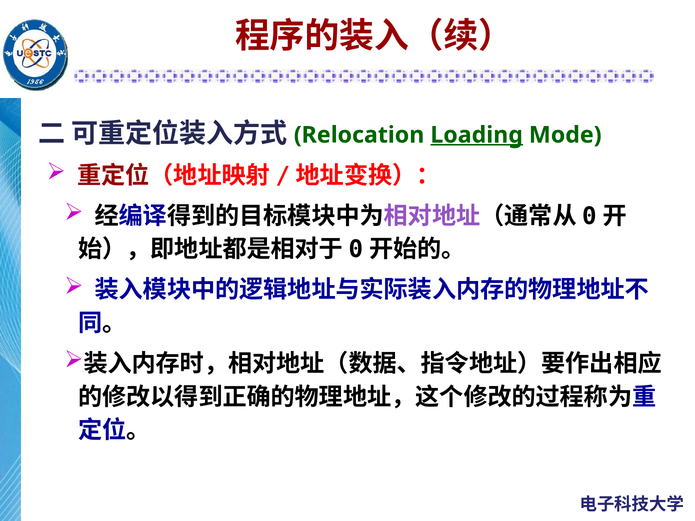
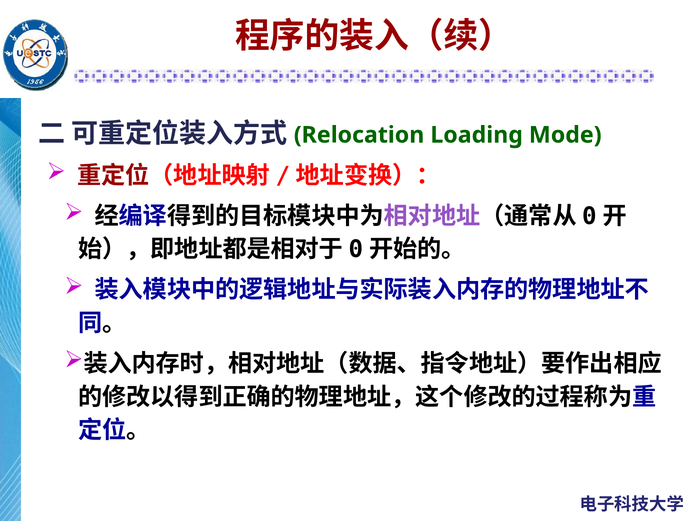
Loading underline: present -> none (477, 135)
